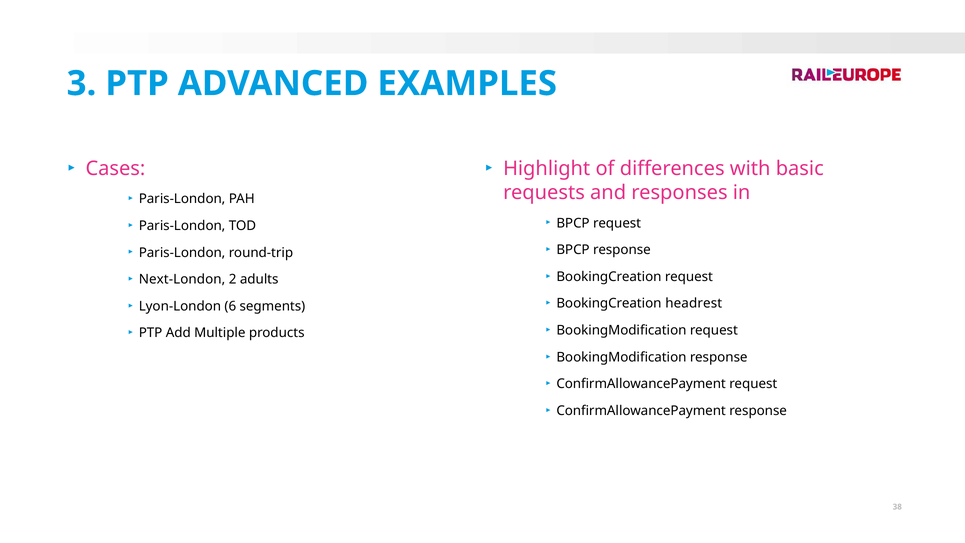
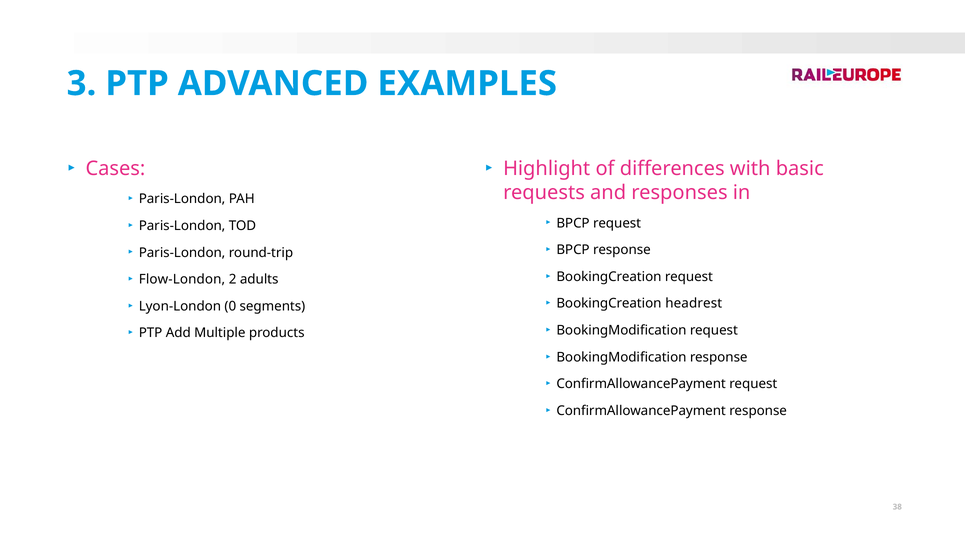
Next-London: Next-London -> Flow-London (182, 279)
6: 6 -> 0 (230, 306)
